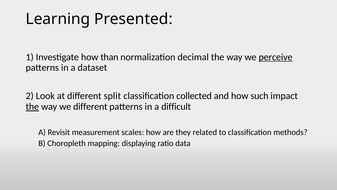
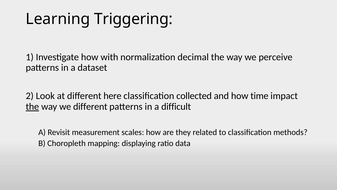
Presented: Presented -> Triggering (133, 19)
than: than -> with (109, 57)
perceive underline: present -> none (276, 57)
split: split -> here (112, 96)
such: such -> time (259, 96)
